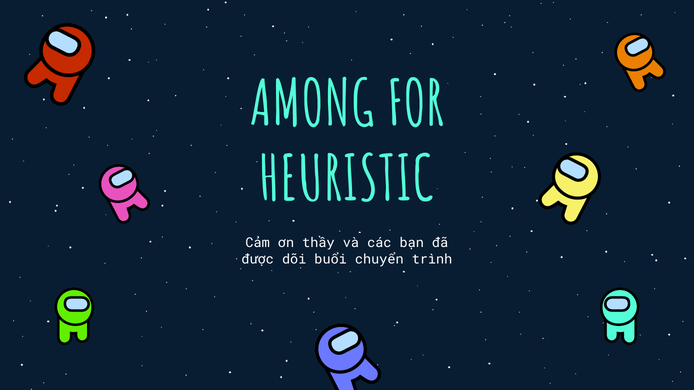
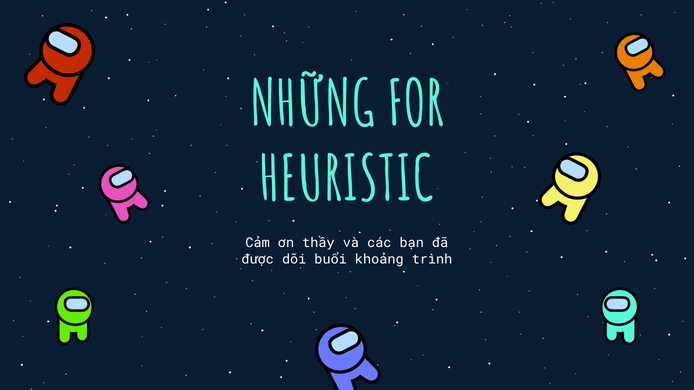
AMONG: AMONG -> NHỮNG (312, 105)
chuyển: chuyển -> khoảng (379, 259)
